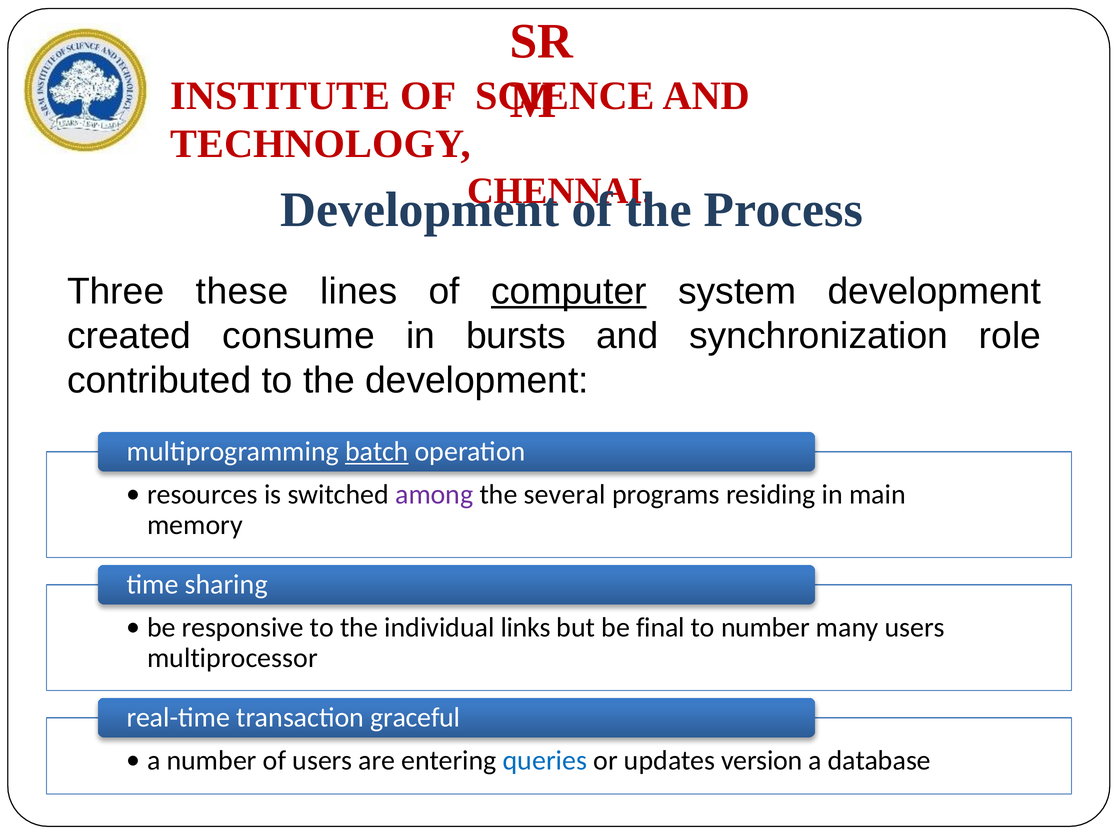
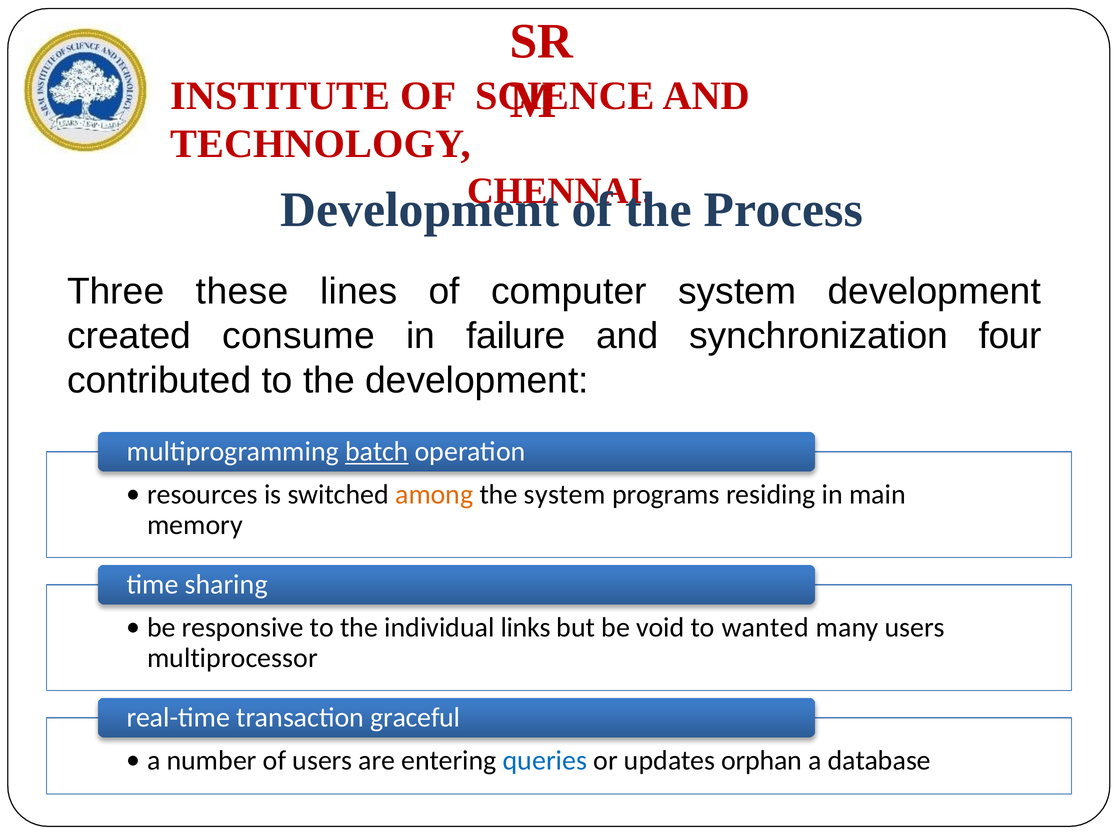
computer underline: present -> none (569, 291)
bursts: bursts -> failure (516, 336)
role: role -> four (1010, 336)
among colour: purple -> orange (434, 495)
the several: several -> system (565, 495)
final: final -> void (660, 628)
to number: number -> wanted (765, 628)
version: version -> orphan (762, 761)
